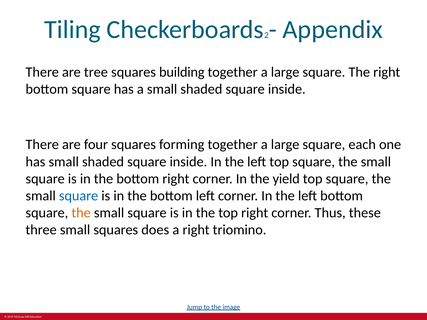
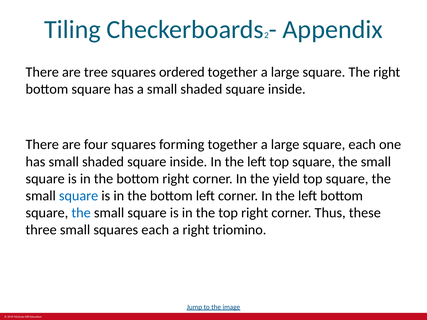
building: building -> ordered (182, 72)
the colour: orange -> blue (81, 213)
squares does: does -> each (155, 230)
